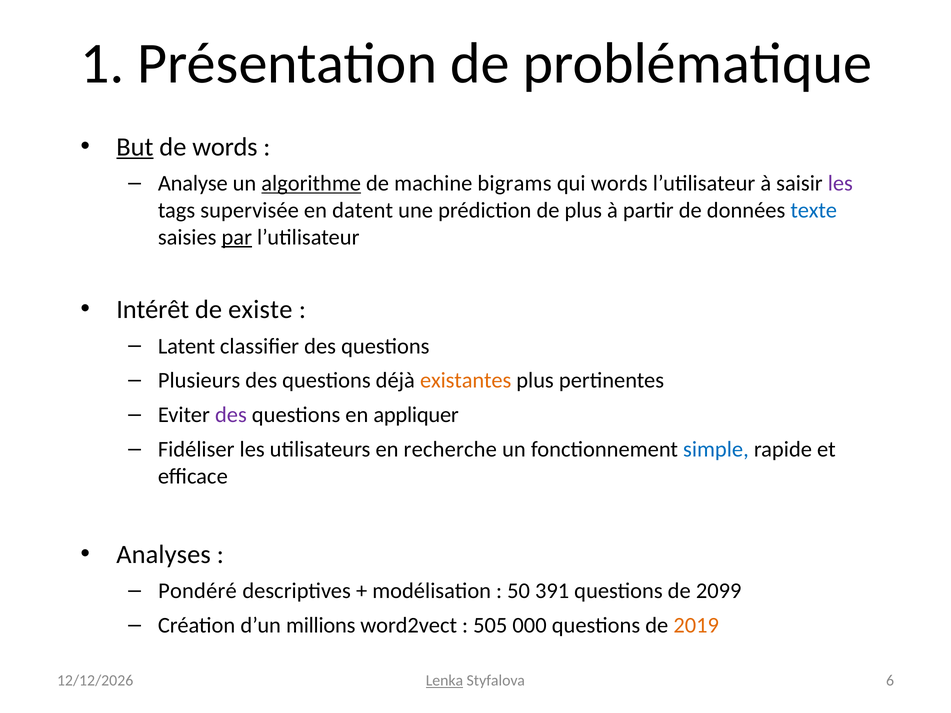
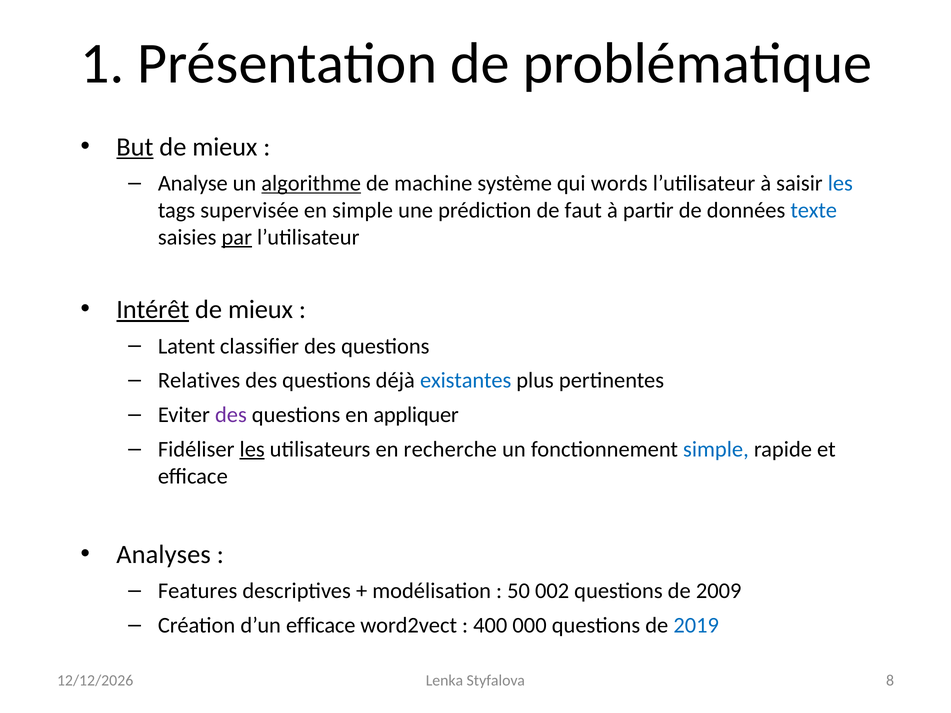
words: words -> mieux (225, 147)
bigrams: bigrams -> système (515, 183)
les colour: purple -> blue (840, 183)
en datent: datent -> simple (363, 210)
de plus: plus -> faut (583, 210)
Intérêt underline: none -> present (153, 310)
existe: existe -> mieux (261, 310)
Plusieurs: Plusieurs -> Relatives (199, 381)
existantes colour: orange -> blue (466, 381)
les underline: none -> present (252, 449)
Pondéré: Pondéré -> Features (198, 591)
391: 391 -> 002 (552, 591)
2099: 2099 -> 2009 (719, 591)
d’un millions: millions -> efficace (321, 625)
505: 505 -> 400 (490, 625)
2019 colour: orange -> blue (696, 625)
Lenka underline: present -> none (444, 681)
6: 6 -> 8 (890, 681)
